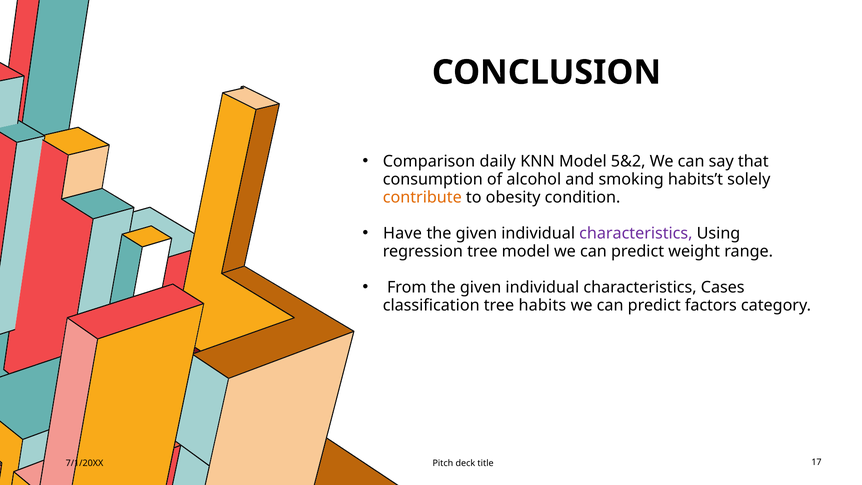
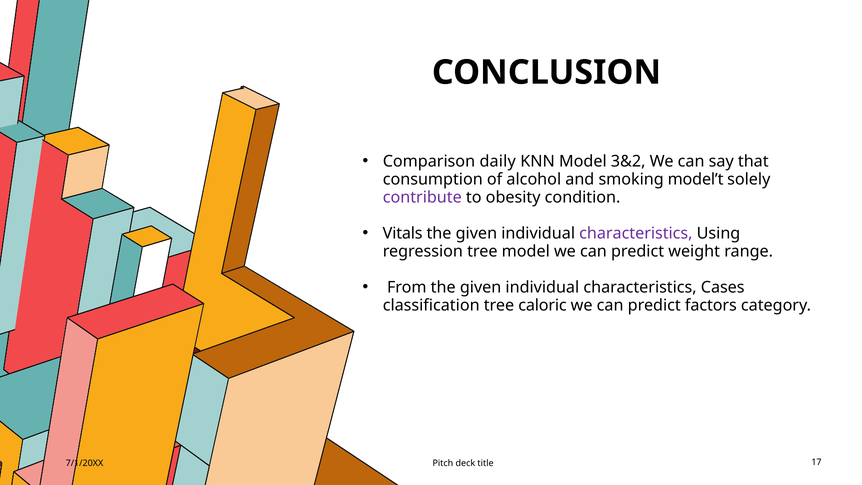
5&2: 5&2 -> 3&2 (628, 161)
habits’t: habits’t -> model’t (696, 179)
contribute colour: orange -> purple (422, 197)
Have: Have -> Vitals (403, 233)
habits: habits -> caloric (543, 305)
